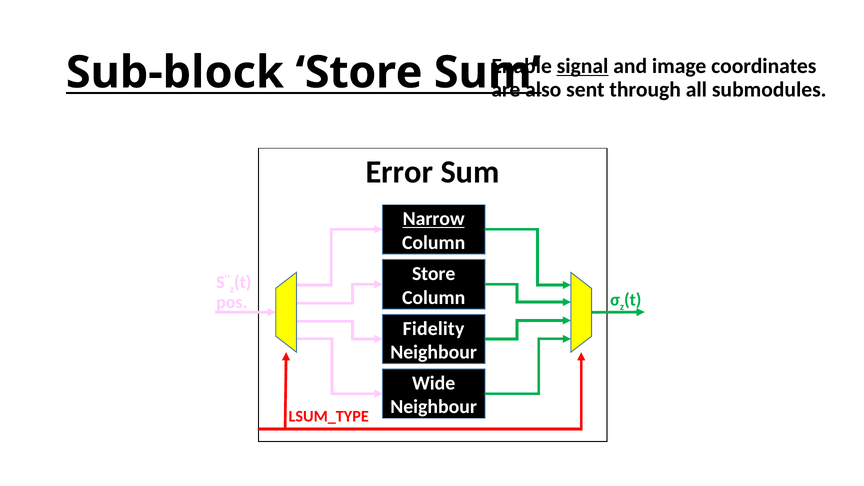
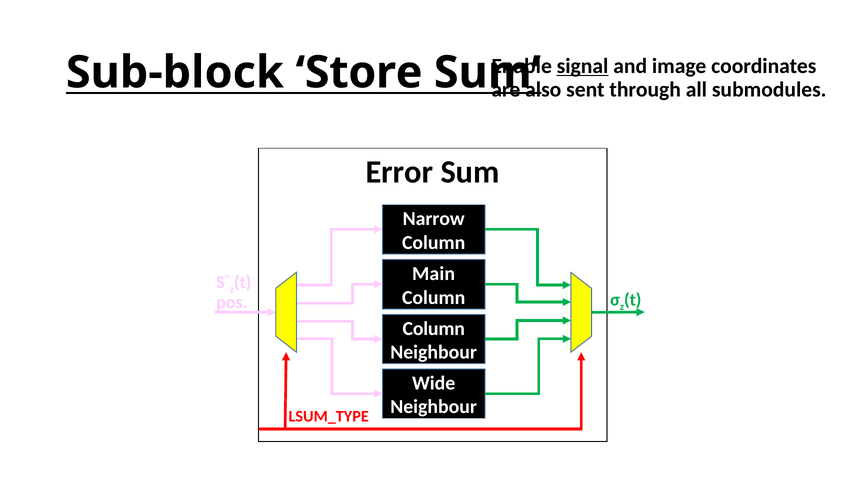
Narrow underline: present -> none (434, 219)
Store: Store -> Main (434, 274)
Fidelity: Fidelity -> Column (434, 328)
